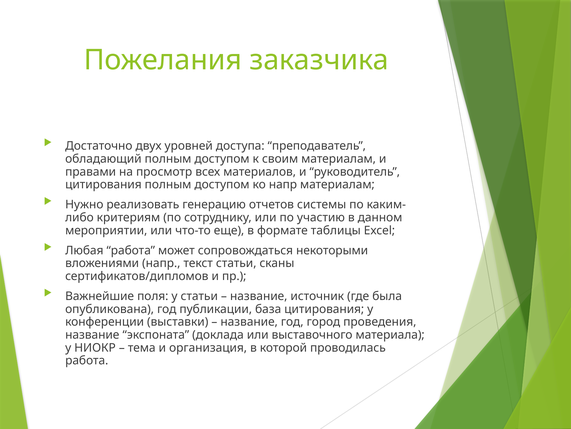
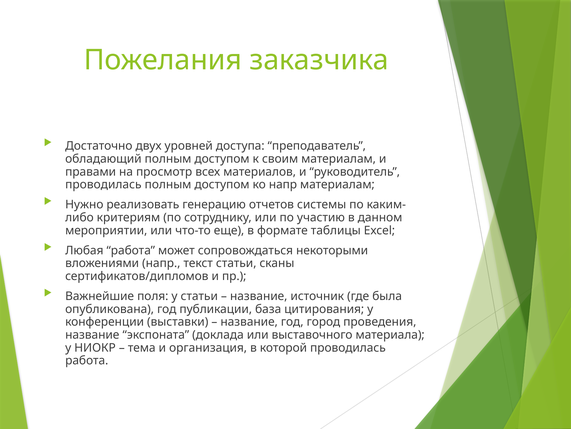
цитирования: цитирования -> проводилась (103, 184)
